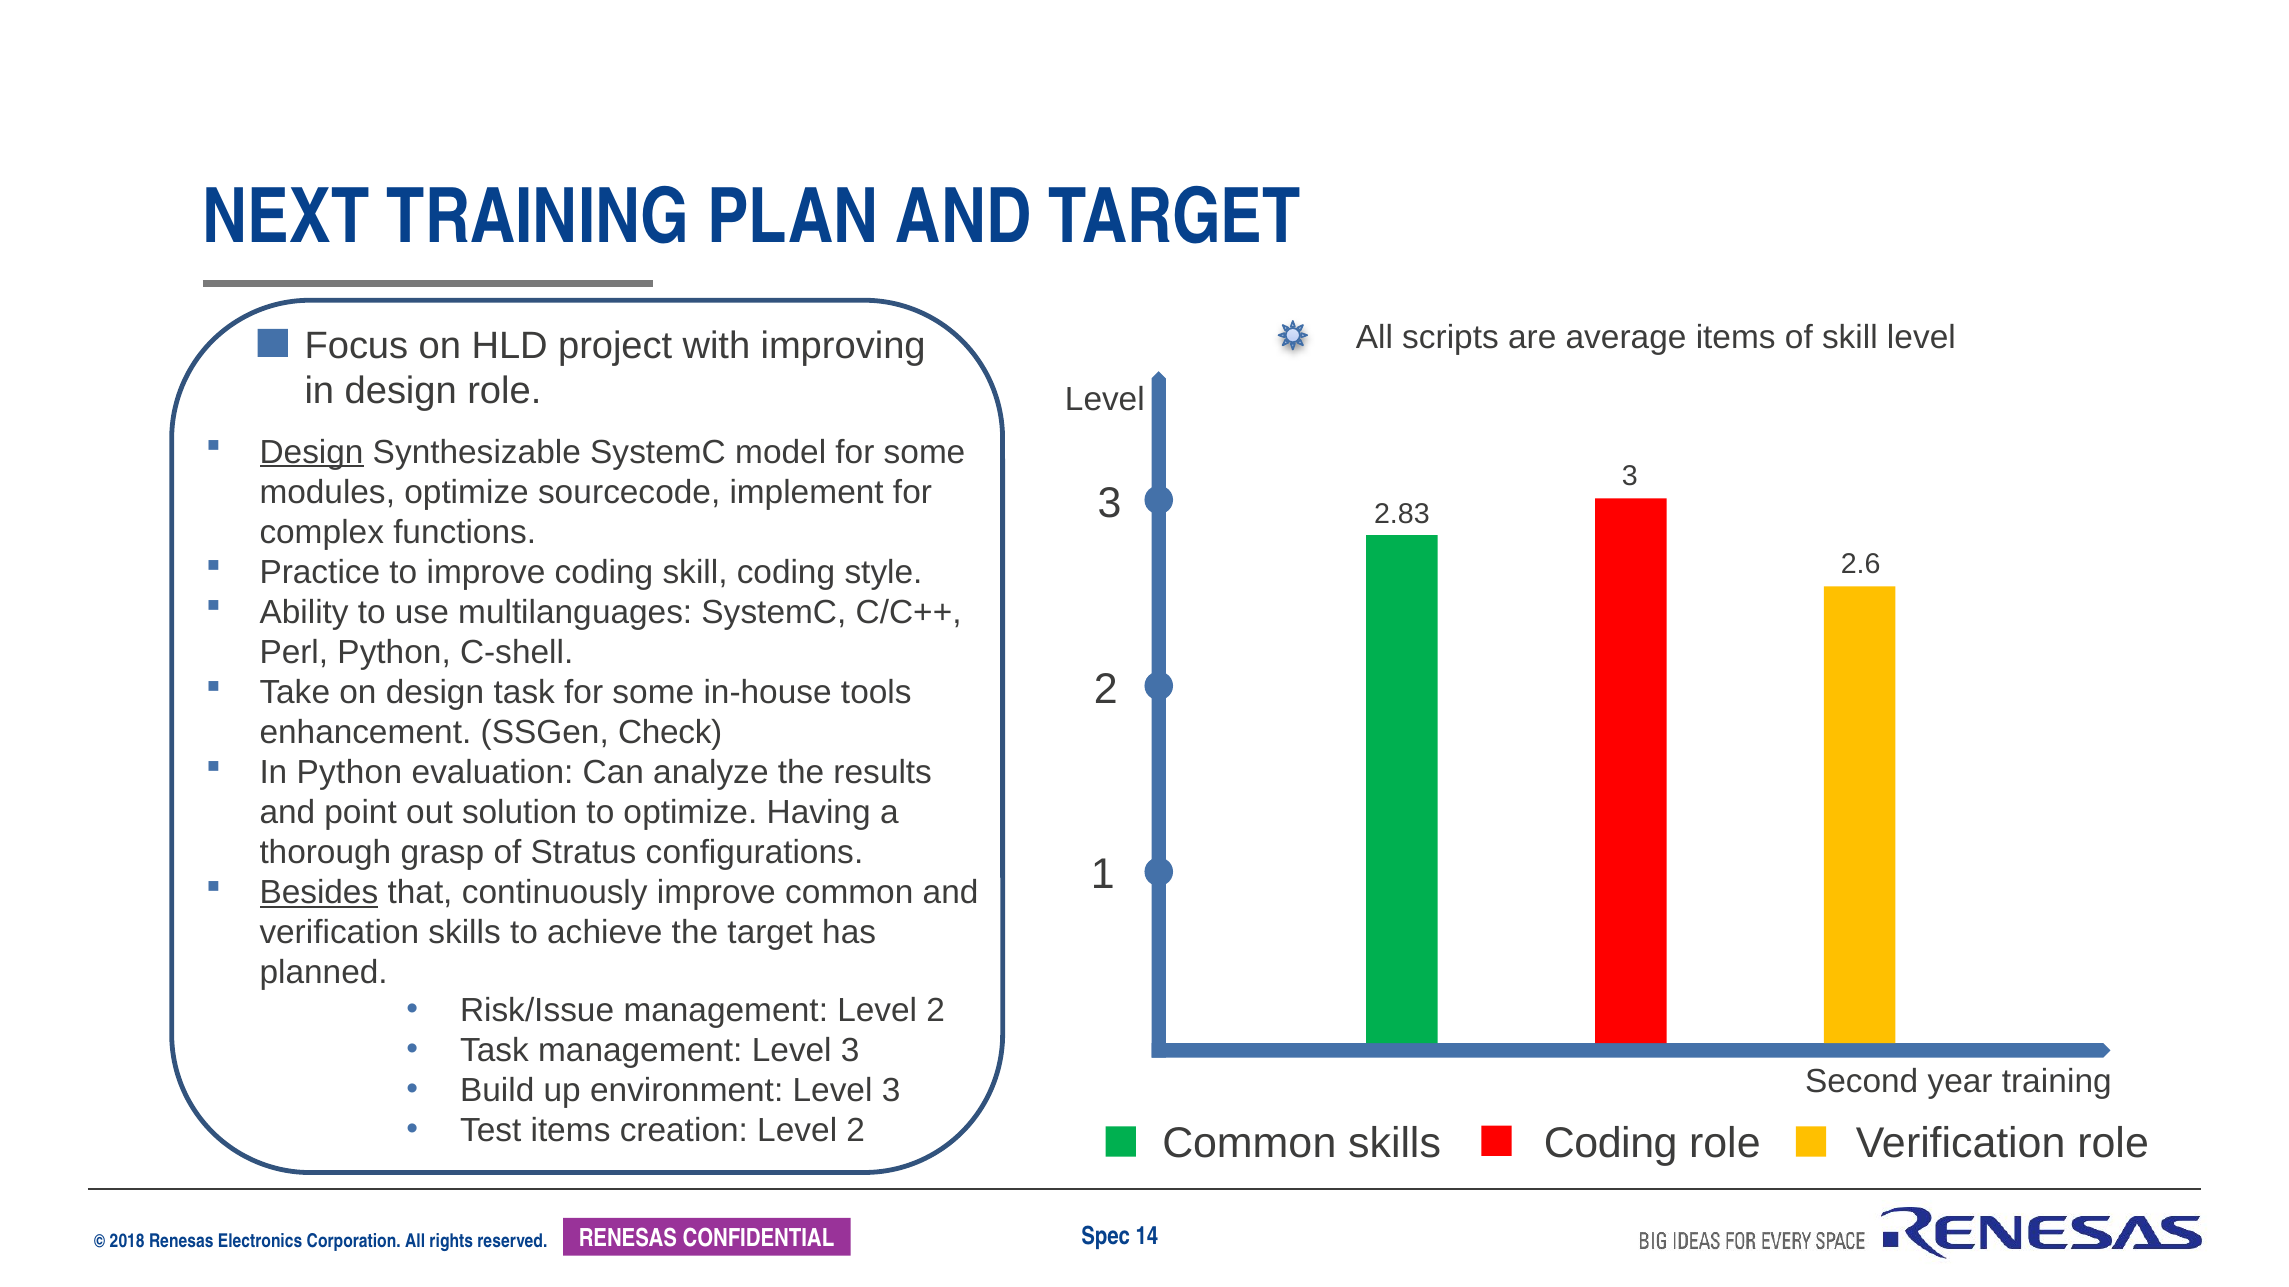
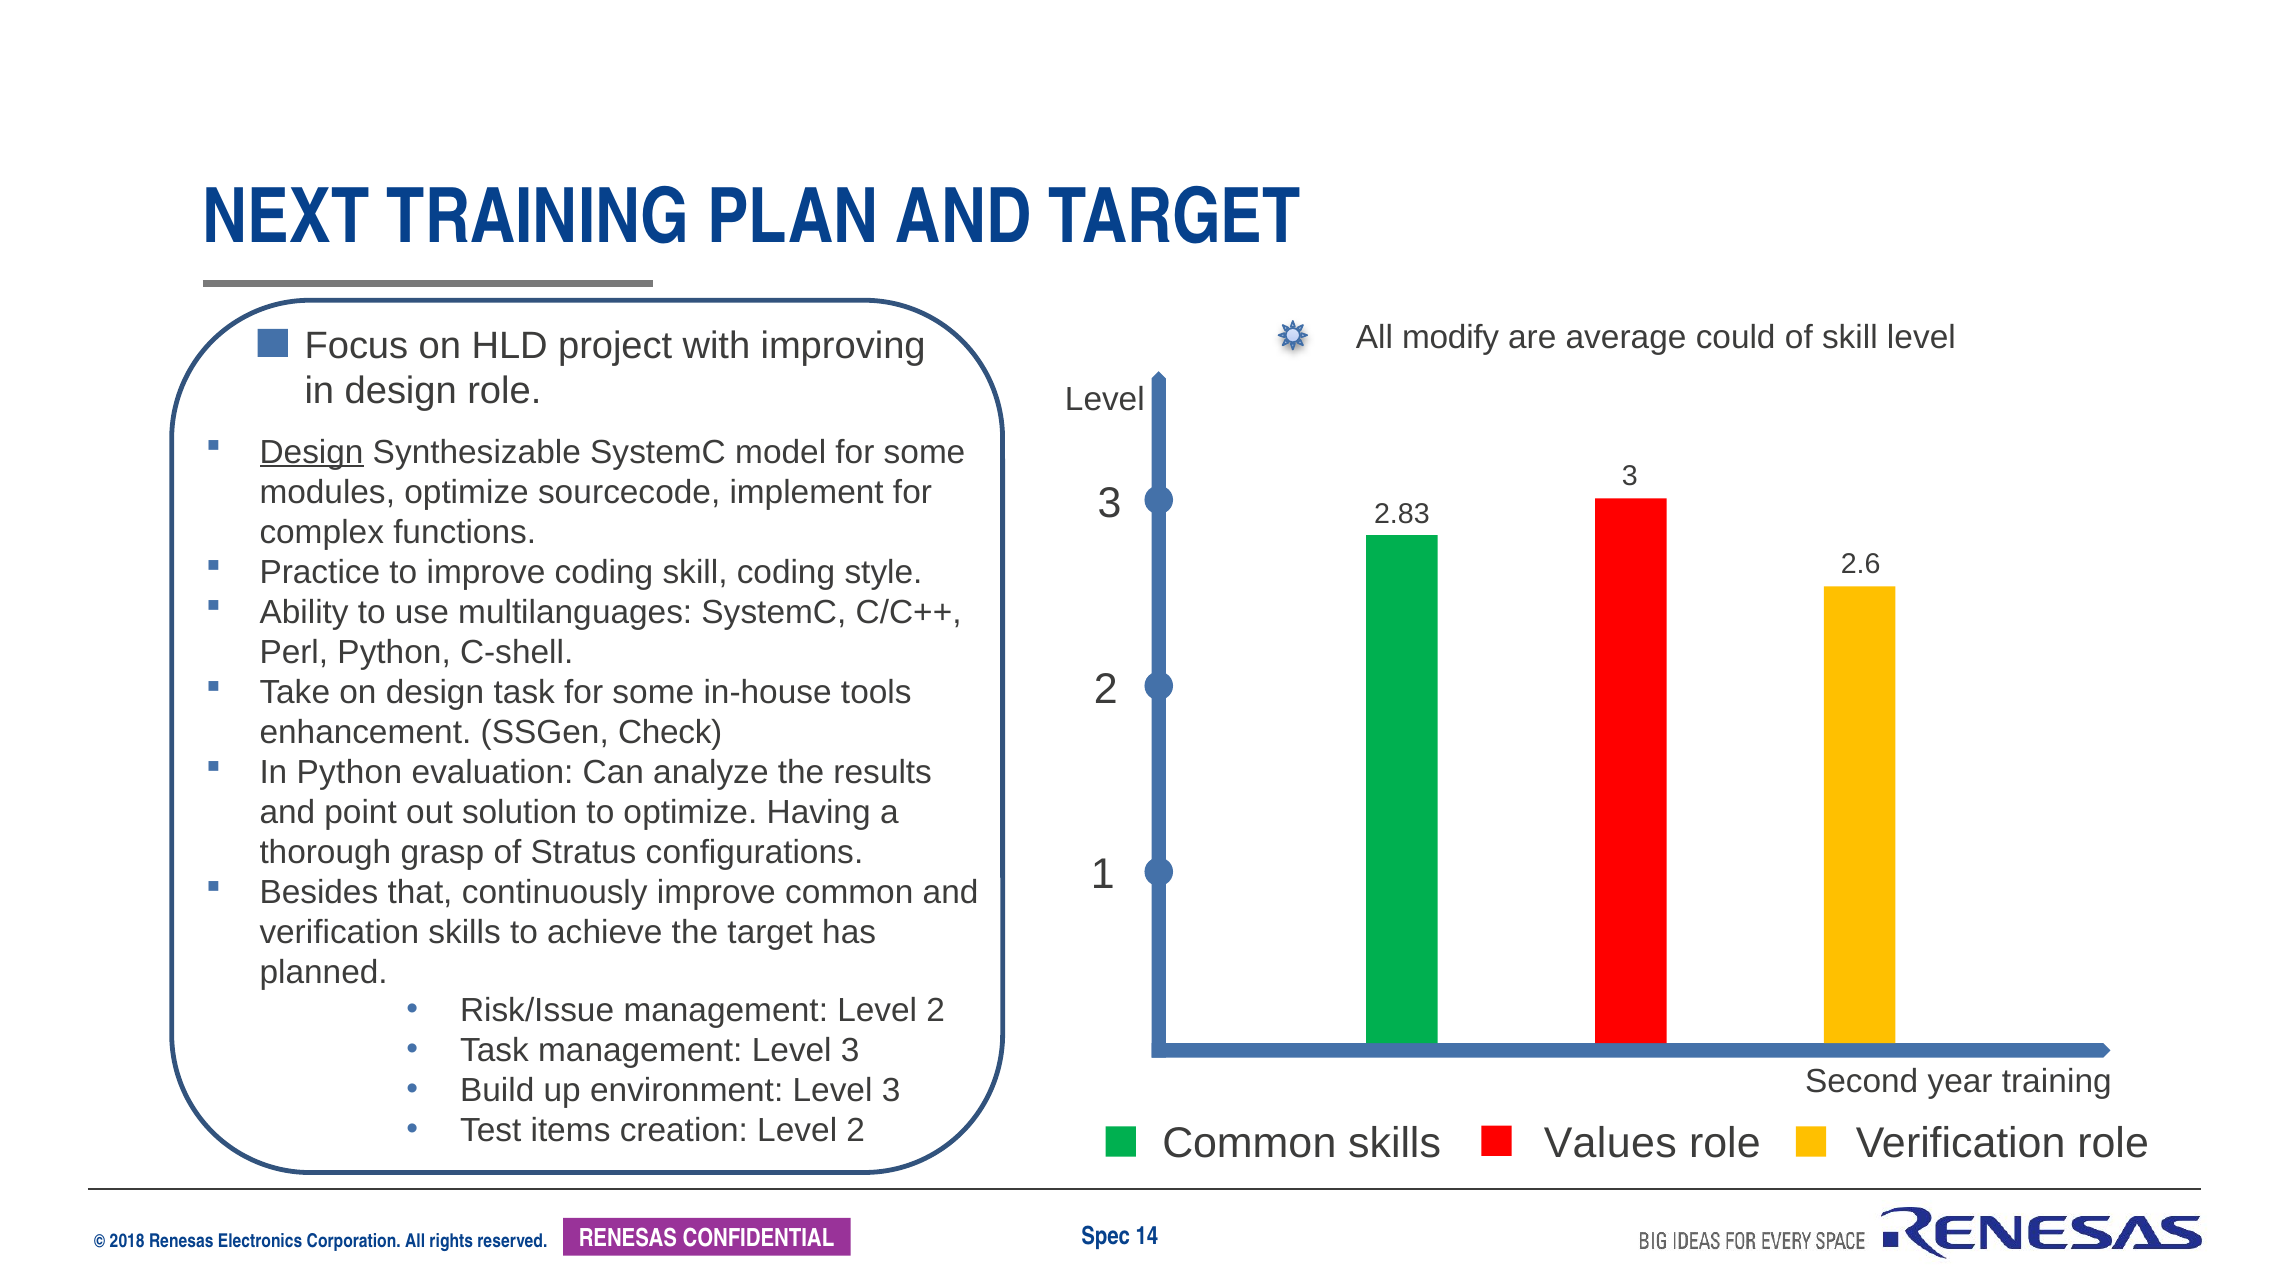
scripts: scripts -> modify (1451, 337)
average items: items -> could (1736, 337)
Besides underline: present -> none (319, 893)
skills Coding: Coding -> Values (1610, 1144)
